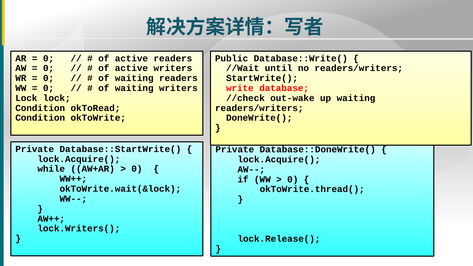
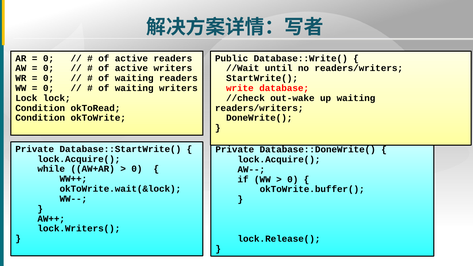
okToWrite.thread(: okToWrite.thread( -> okToWrite.buffer( (312, 189)
